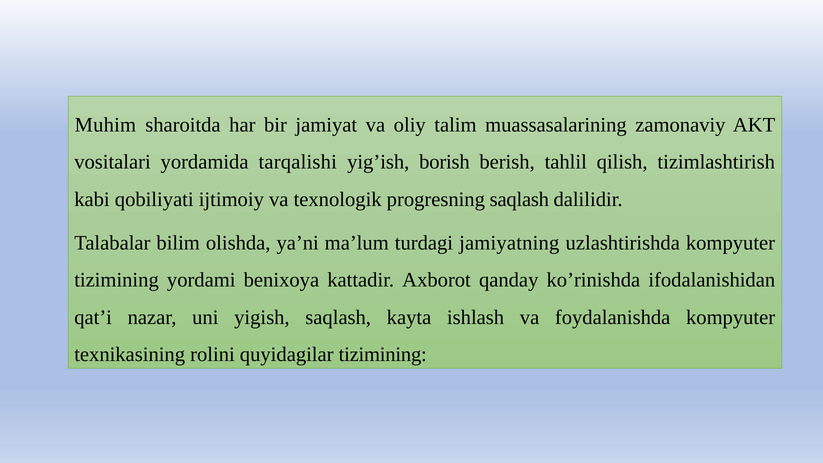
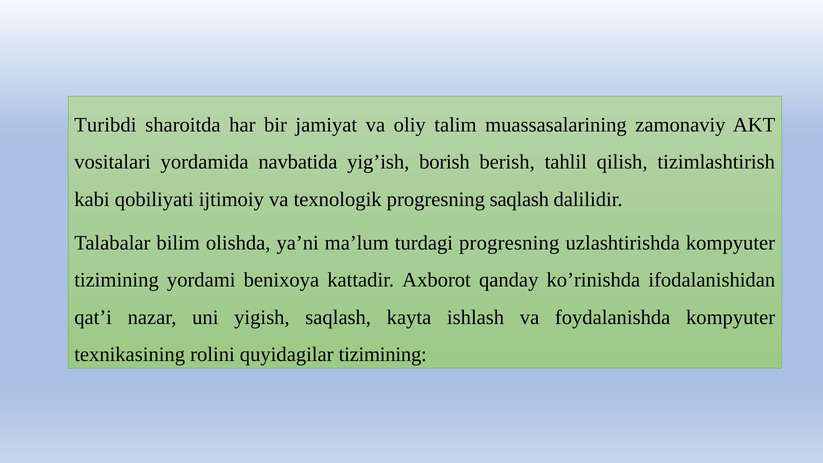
Muhim: Muhim -> Turibdi (105, 125)
tаrqаlishi: tаrqаlishi -> navbatida (298, 162)
turdagi jamiyatning: jamiyatning -> progresning (509, 243)
